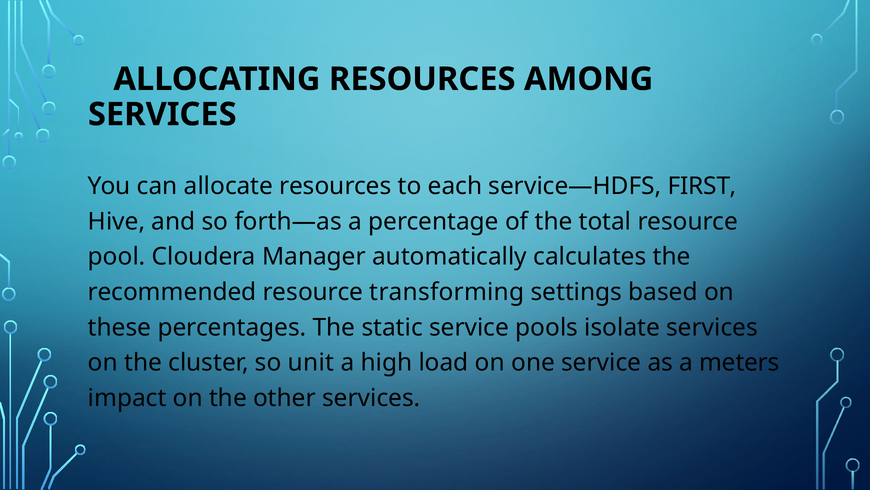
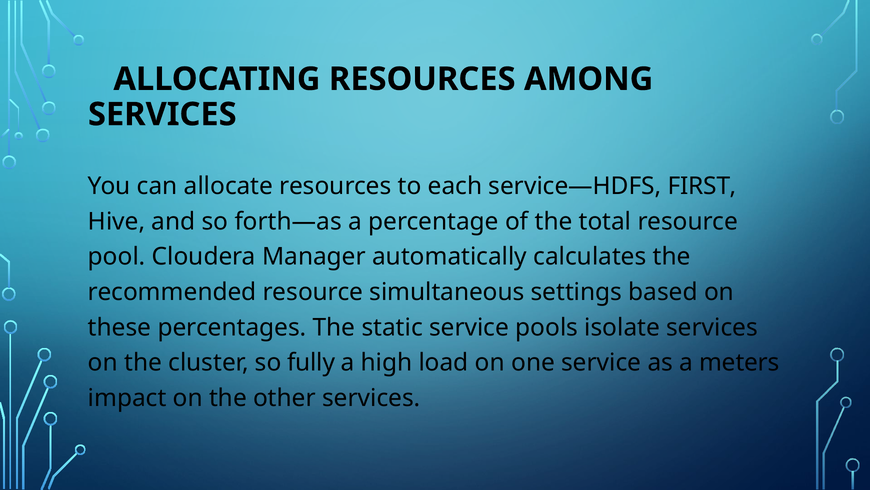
transforming: transforming -> simultaneous (447, 292)
unit: unit -> fully (311, 362)
